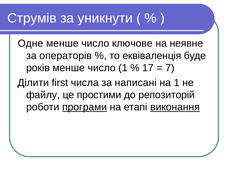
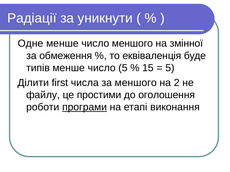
Струмів: Струмів -> Радіації (32, 18)
число ключове: ключове -> меншого (132, 44)
неявне: неявне -> змінної (186, 44)
операторів: операторів -> обмеження (66, 56)
років: років -> типiв (38, 68)
число 1: 1 -> 5 (123, 68)
17: 17 -> 15 (148, 68)
7: 7 -> 5 (170, 68)
за написані: написані -> меншого (136, 83)
на 1: 1 -> 2 (177, 83)
репозиторій: репозиторій -> оголошення (167, 95)
виконання underline: present -> none (175, 107)
